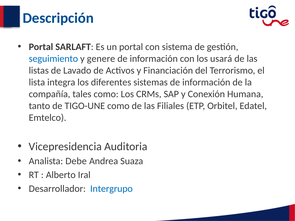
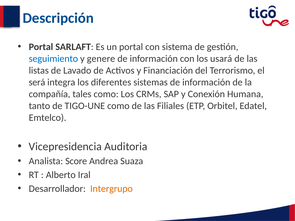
lista: lista -> será (37, 82)
Debe: Debe -> Score (76, 161)
Intergrupo colour: blue -> orange (111, 189)
